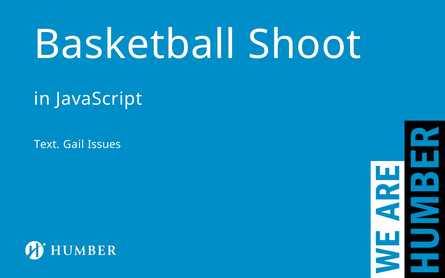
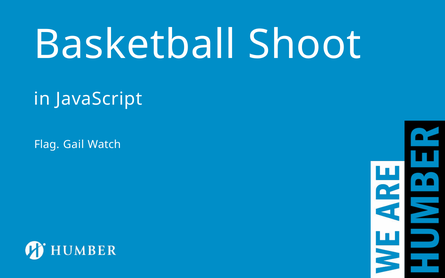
Text: Text -> Flag (47, 145)
Issues: Issues -> Watch (104, 145)
